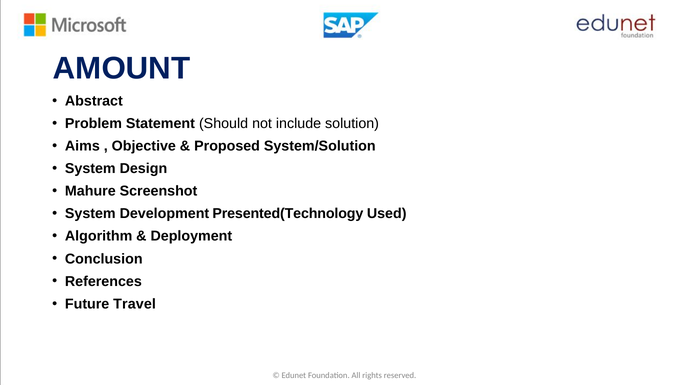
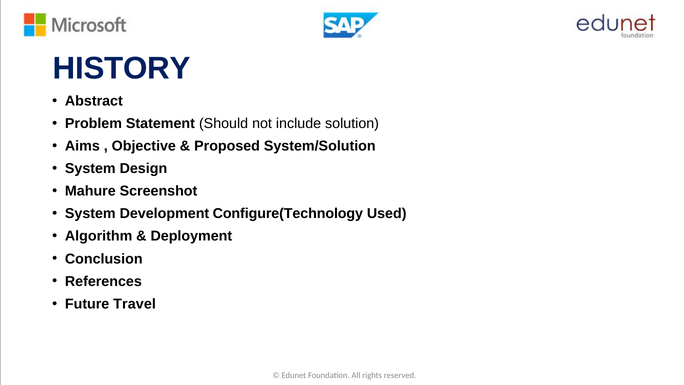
AMOUNT: AMOUNT -> HISTORY (122, 68)
Presented(Technology: Presented(Technology -> Configure(Technology (288, 214)
